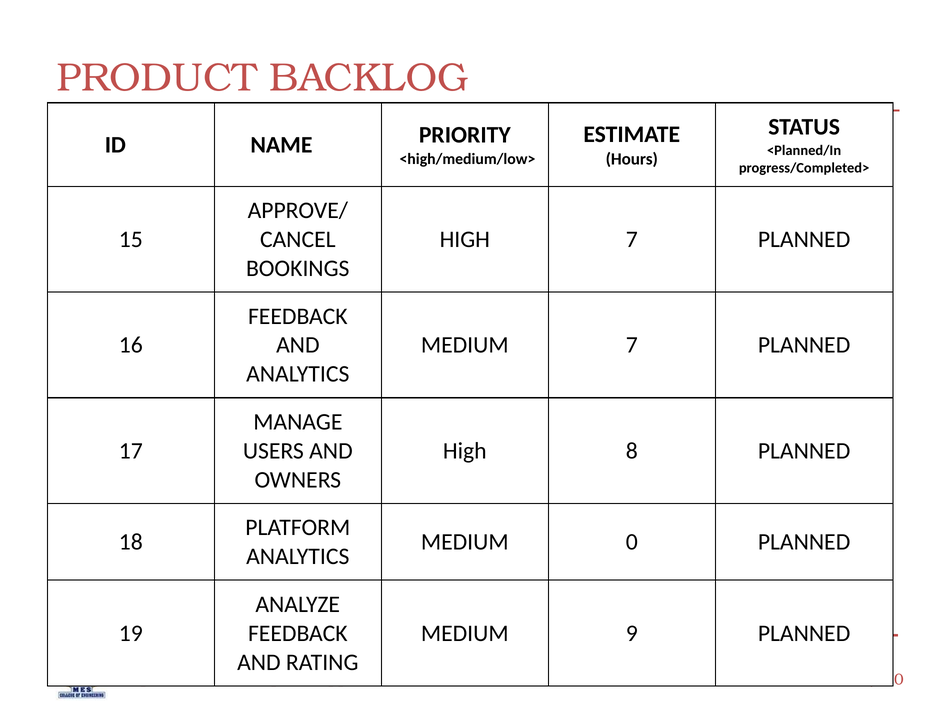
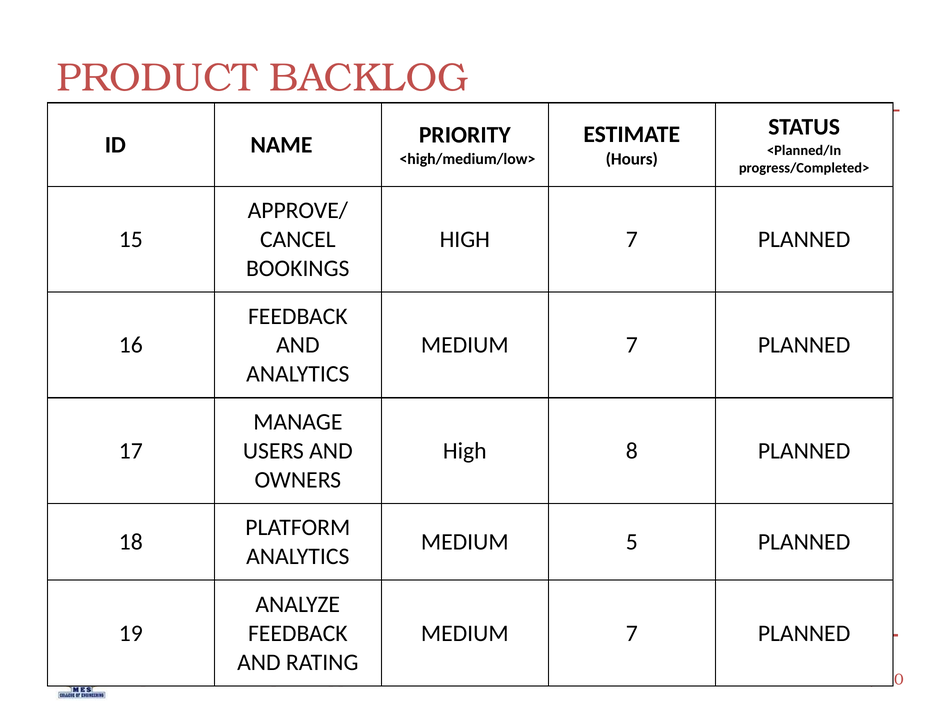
0: 0 -> 5 (632, 542)
9: 9 -> 7 (632, 633)
